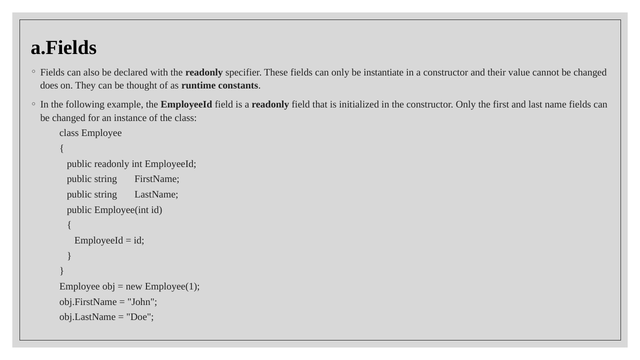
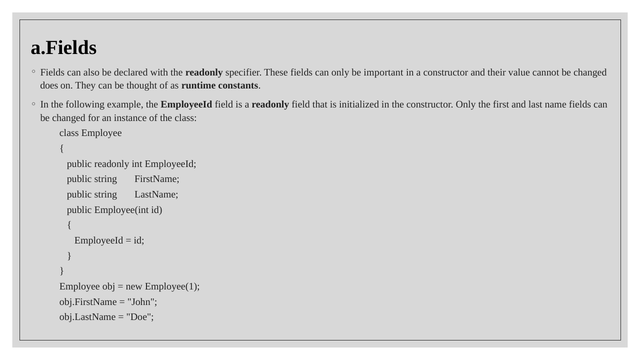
instantiate: instantiate -> important (384, 72)
